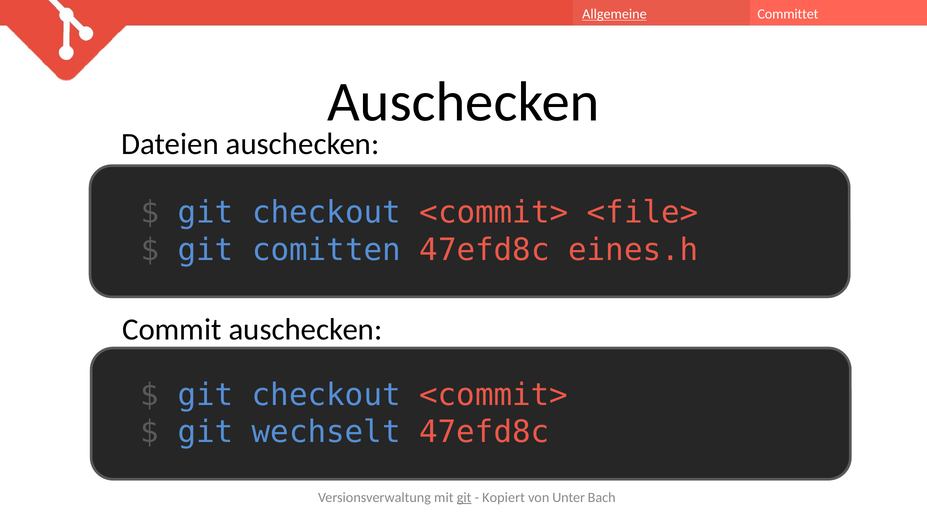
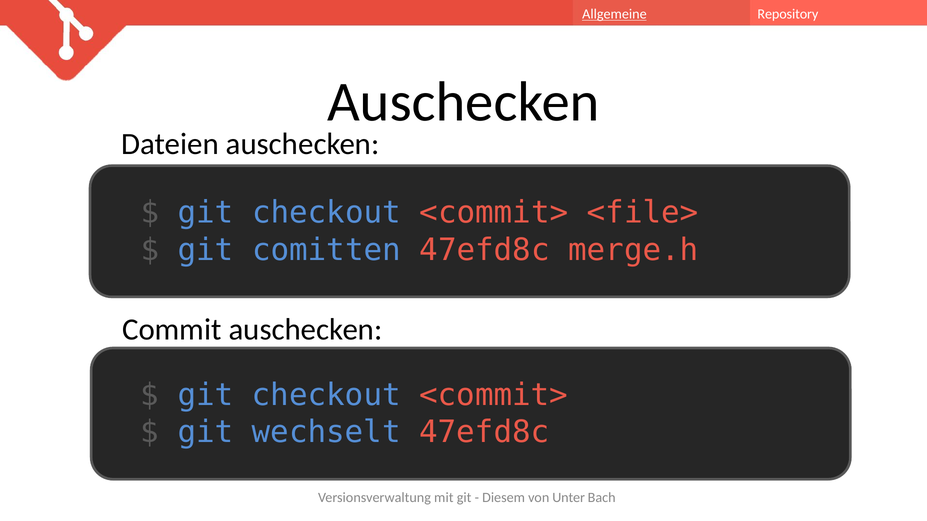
Committet: Committet -> Repository (788, 14)
eines.h: eines.h -> merge.h (633, 250)
git underline: present -> none (464, 498)
Kopiert: Kopiert -> Diesem (504, 498)
